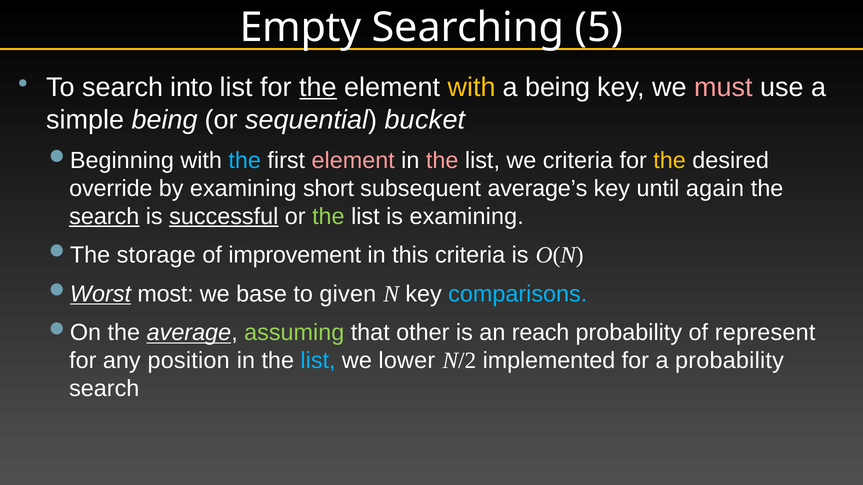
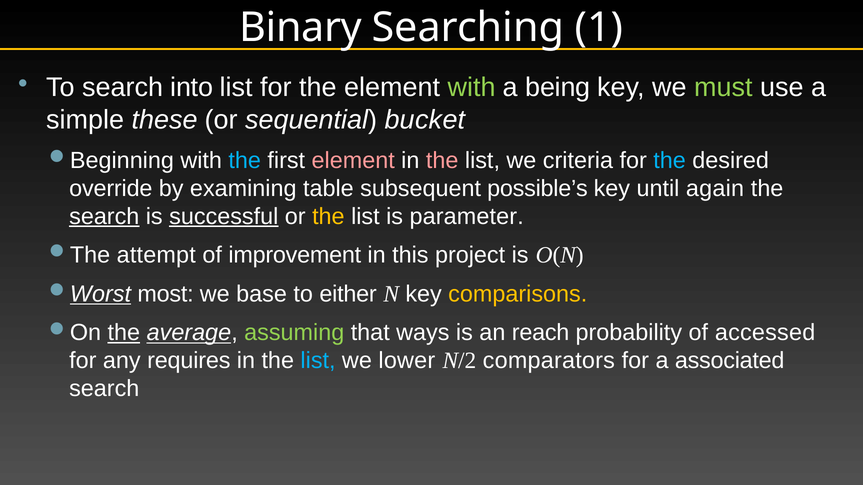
Empty: Empty -> Binary (301, 28)
5: 5 -> 1 (599, 28)
the underline: present -> none (318, 87)
with colour: yellow -> light green (472, 87)
must colour: pink -> light green (723, 87)
simple being: being -> these (165, 120)
the colour: yellow -> light blue (670, 160)
short: short -> table (328, 189)
average’s: average’s -> possible’s (537, 189)
the colour: light green -> yellow (328, 217)
is examining: examining -> parameter (467, 217)
storage: storage -> attempt (156, 255)
this criteria: criteria -> project (470, 255)
given: given -> either (348, 294)
comparisons colour: light blue -> yellow (518, 294)
the underline: none -> present (124, 333)
other: other -> ways (423, 333)
represent: represent -> accessed (765, 333)
position: position -> requires (189, 361)
implemented: implemented -> comparators (549, 361)
a probability: probability -> associated (730, 361)
